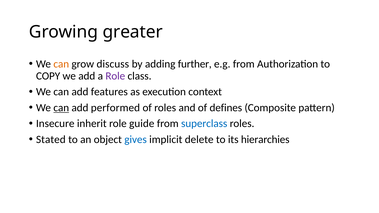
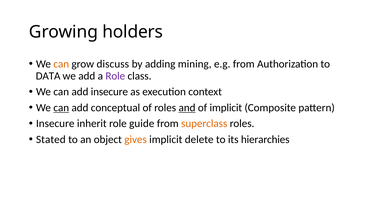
greater: greater -> holders (133, 32)
further: further -> mining (195, 64)
COPY: COPY -> DATA (48, 76)
add features: features -> insecure (109, 92)
performed: performed -> conceptual (115, 108)
and underline: none -> present (187, 108)
of defines: defines -> implicit (226, 108)
superclass colour: blue -> orange (204, 124)
gives colour: blue -> orange (136, 140)
